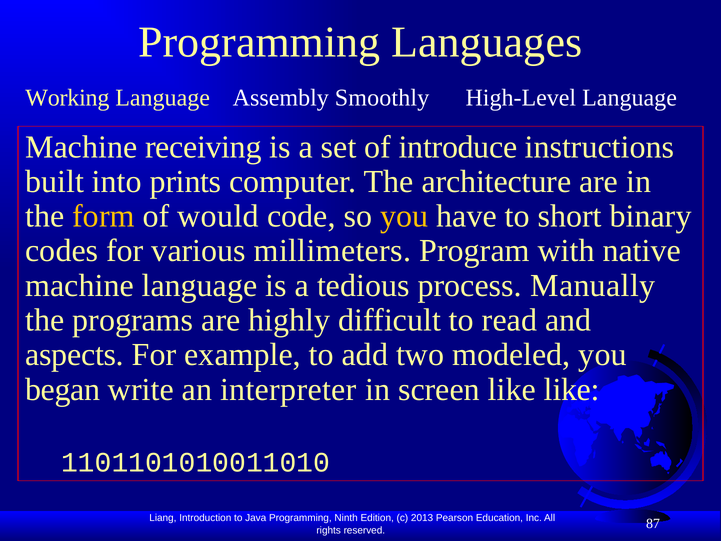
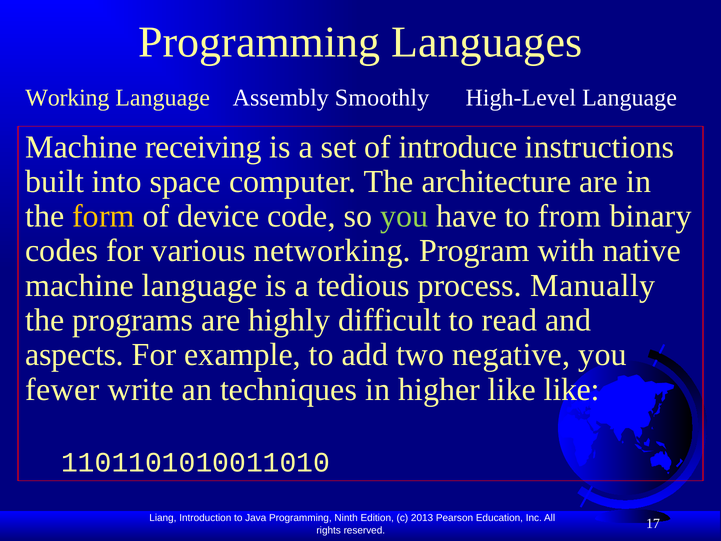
prints: prints -> space (185, 182)
would: would -> device (218, 216)
you colour: yellow -> light green (404, 216)
short: short -> from (570, 216)
millimeters: millimeters -> networking (332, 251)
modeled: modeled -> negative (511, 355)
began: began -> fewer (62, 389)
interpreter: interpreter -> techniques (289, 389)
screen: screen -> higher (439, 389)
87: 87 -> 17 (653, 524)
